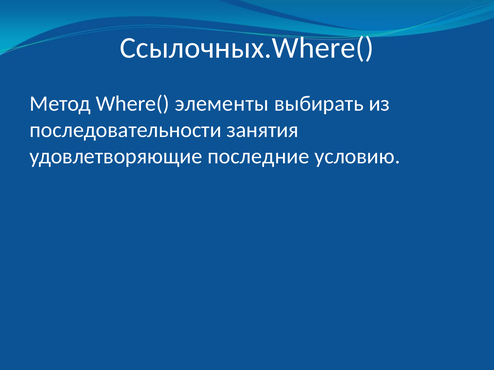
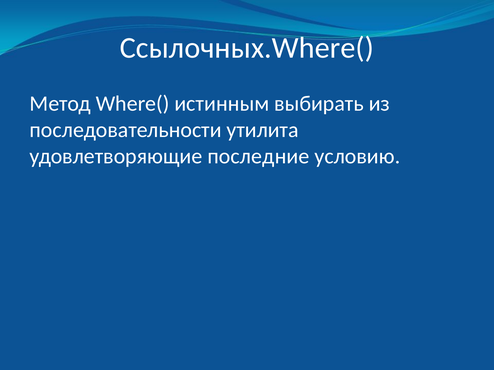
элементы: элементы -> истинным (222, 104)
занятия: занятия -> утилита (263, 130)
